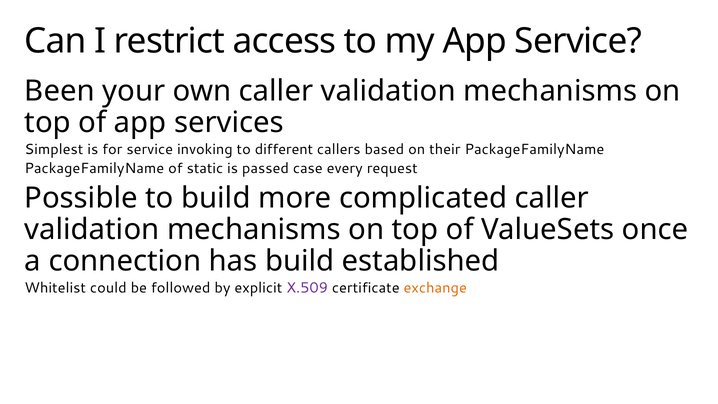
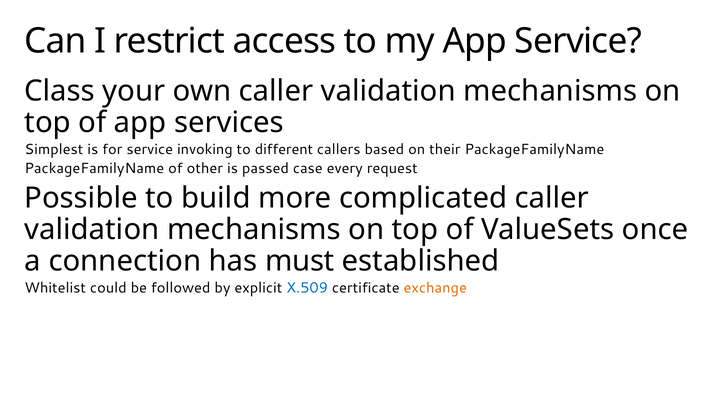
Been: Been -> Class (60, 91)
static: static -> other (205, 168)
has build: build -> must (300, 261)
X.509 colour: purple -> blue (307, 288)
